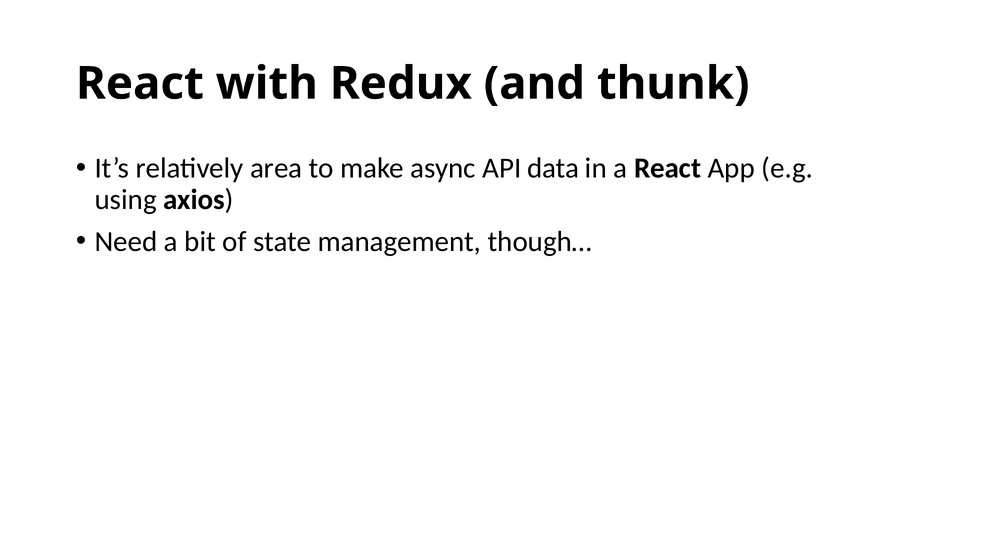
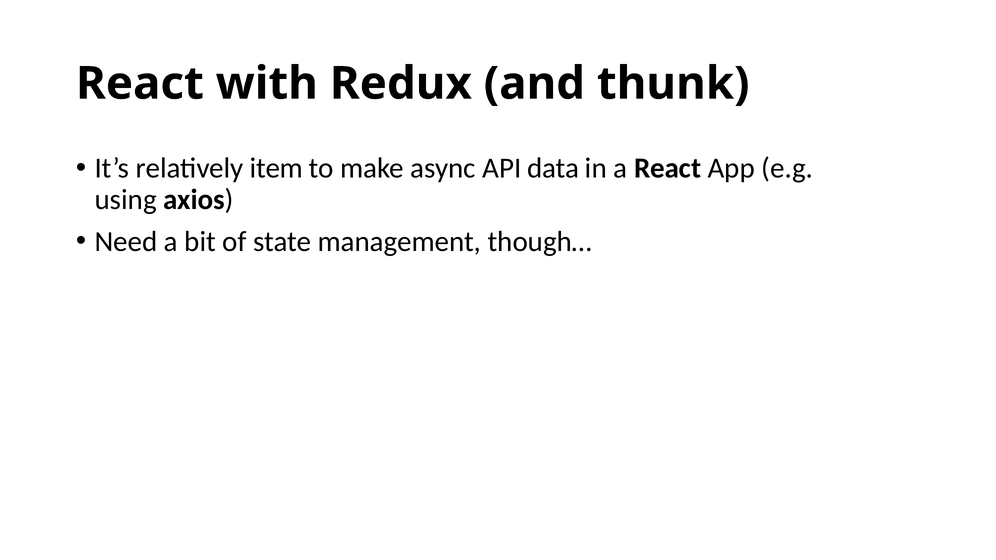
area: area -> item (276, 168)
